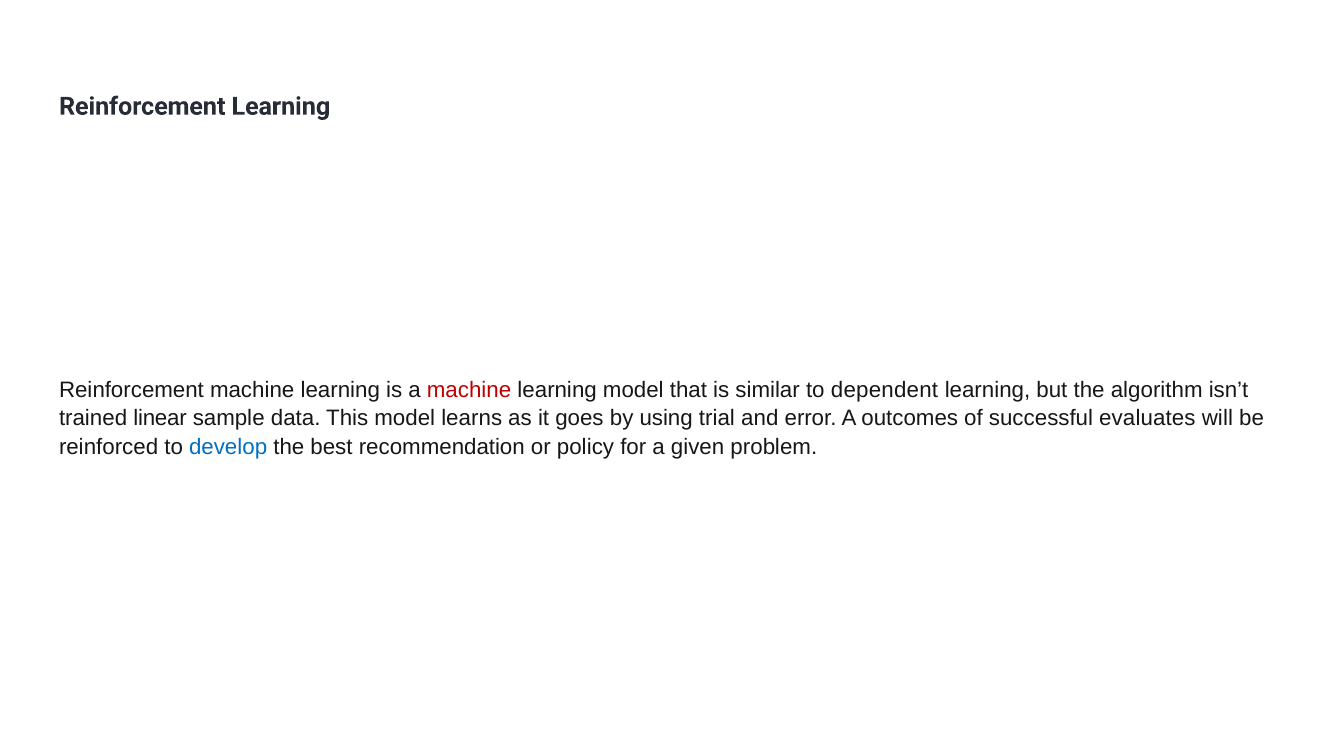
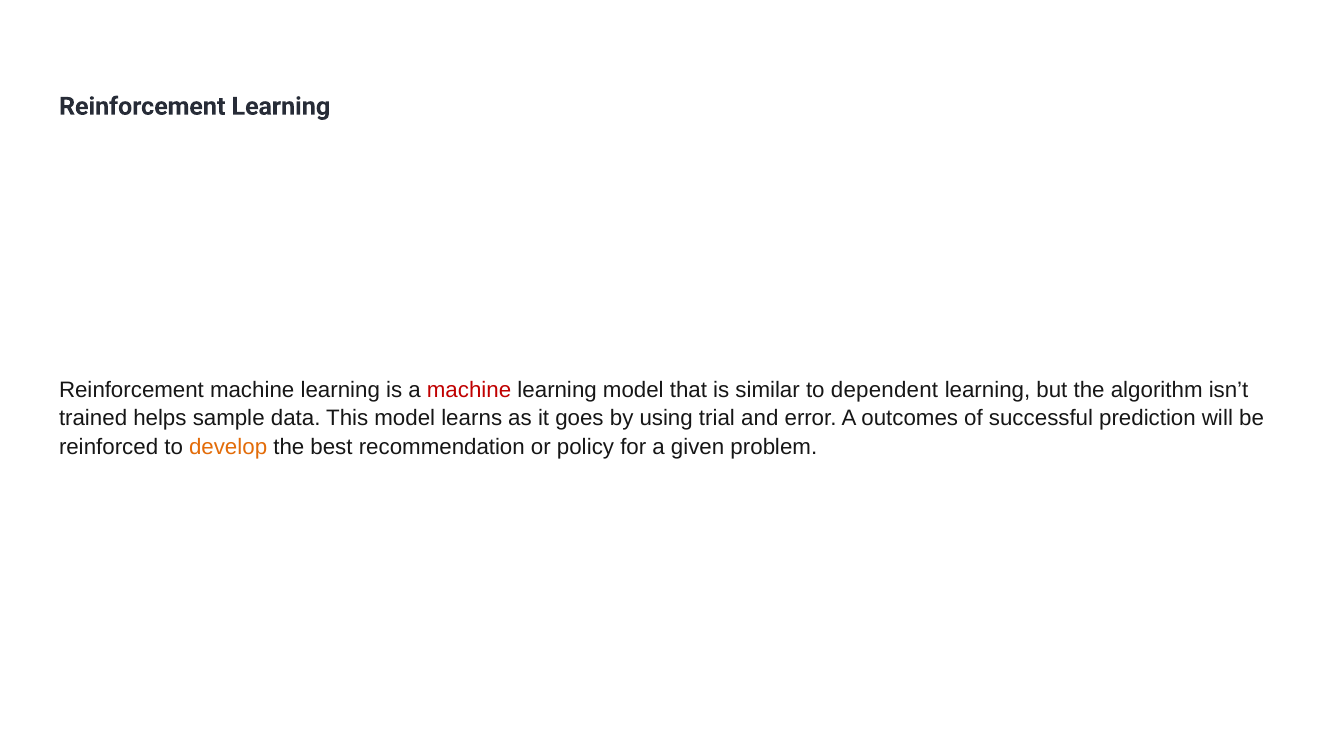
linear: linear -> helps (160, 418)
evaluates: evaluates -> prediction (1147, 418)
develop colour: blue -> orange (228, 447)
